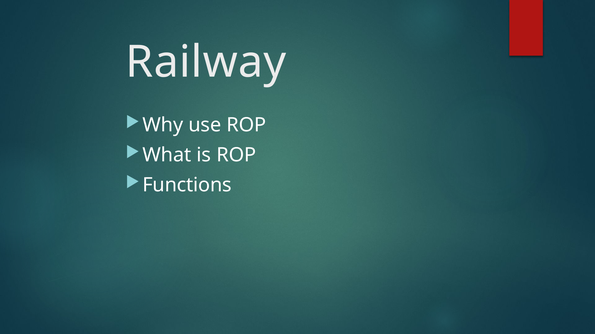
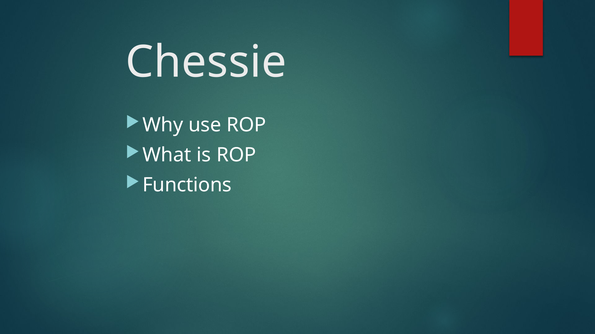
Railway: Railway -> Chessie (206, 62)
